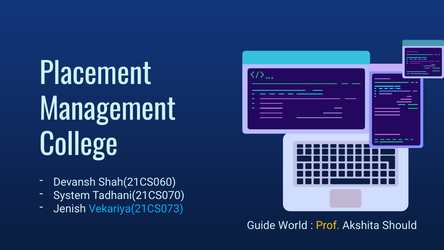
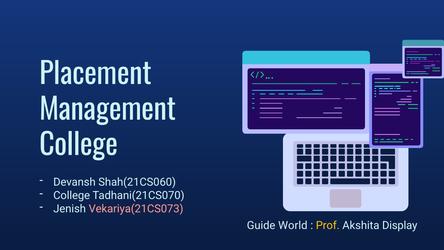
System: System -> College (72, 195)
Vekariya(21CS073 colour: light blue -> pink (136, 208)
Should: Should -> Display (400, 225)
